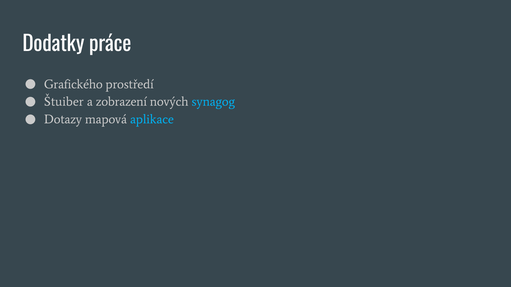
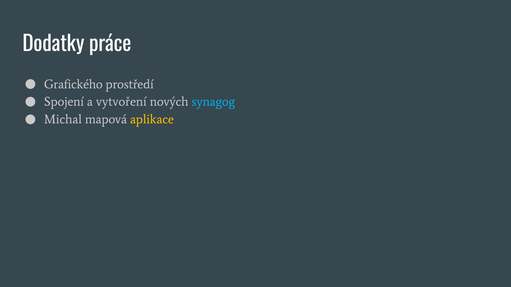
Štuiber: Štuiber -> Spojení (64, 102)
zobrazení: zobrazení -> vytvoření (121, 102)
Dotazy: Dotazy -> Michal (63, 120)
aplikace colour: light blue -> yellow (152, 120)
